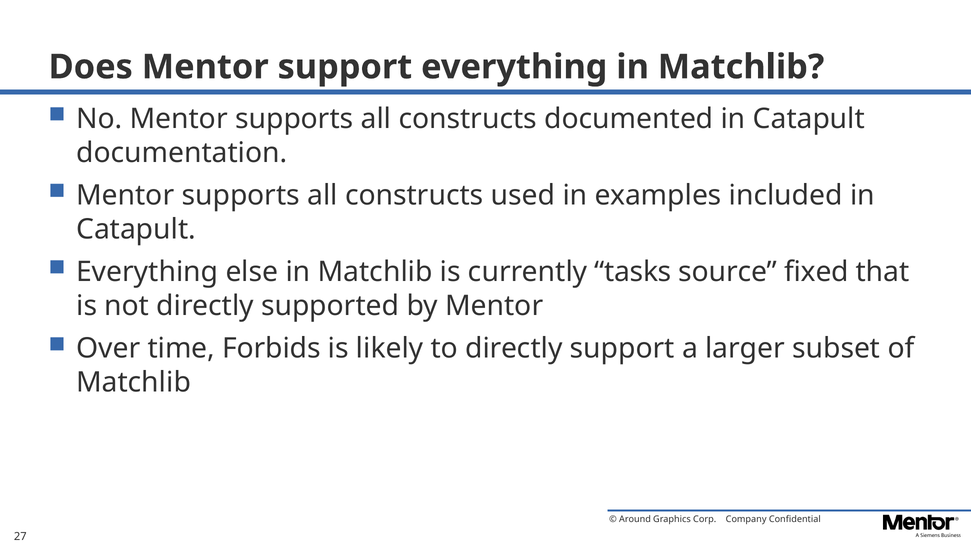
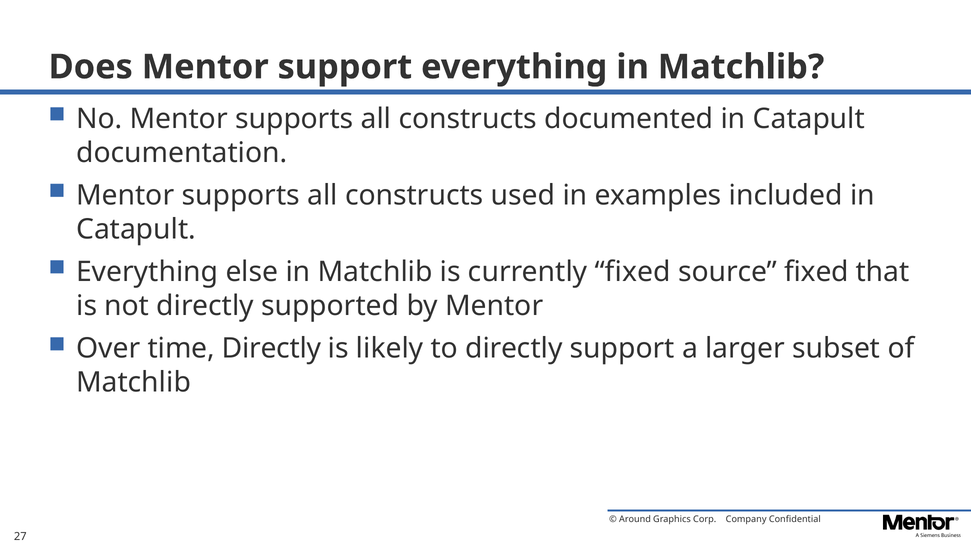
currently tasks: tasks -> fixed (633, 272)
time Forbids: Forbids -> Directly (272, 349)
